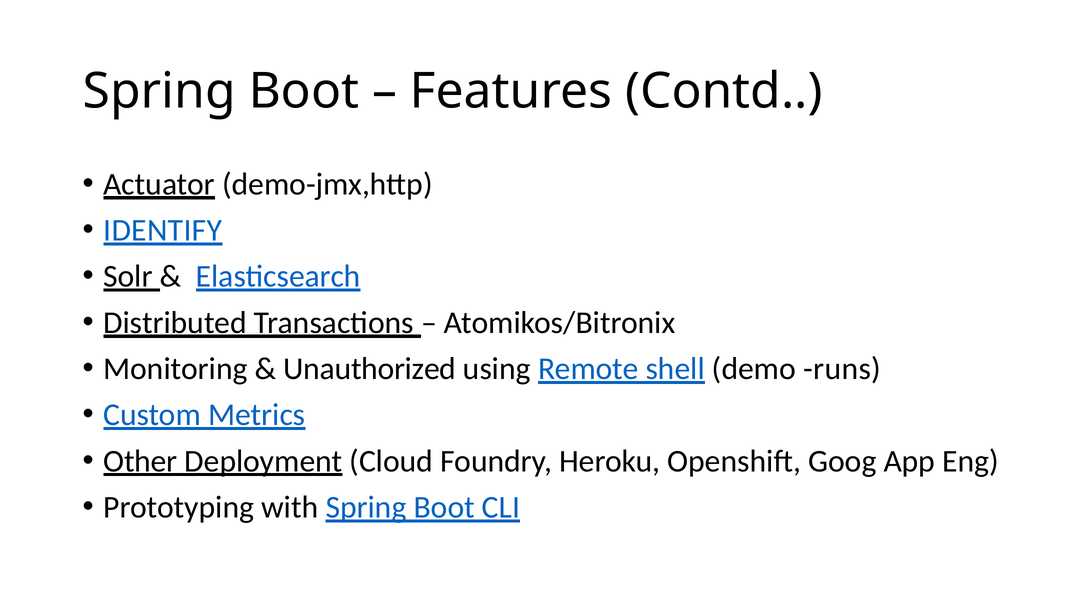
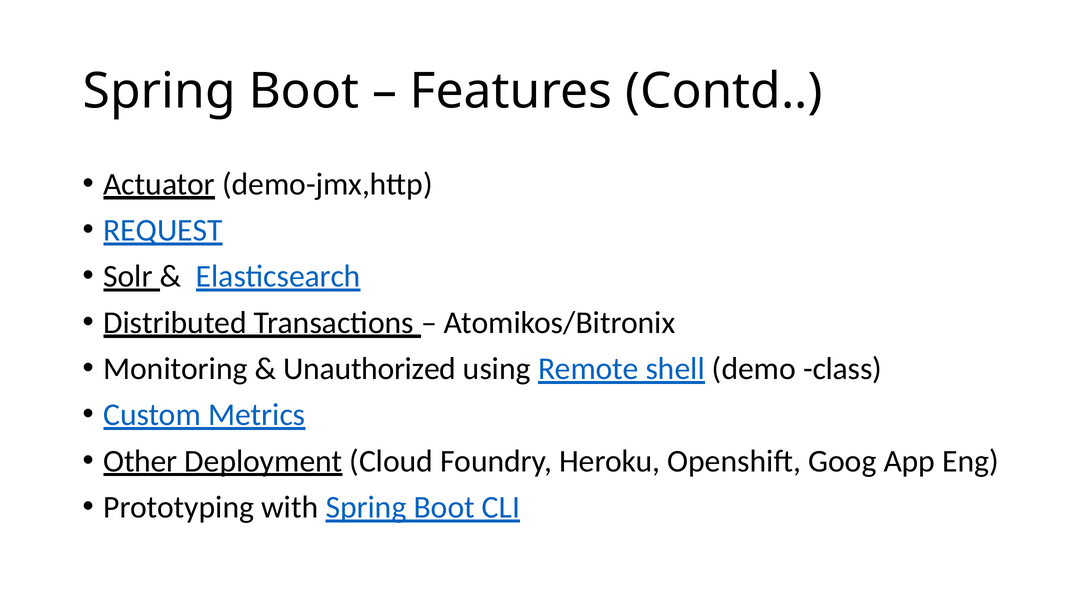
IDENTIFY: IDENTIFY -> REQUEST (163, 230)
runs: runs -> class (842, 369)
